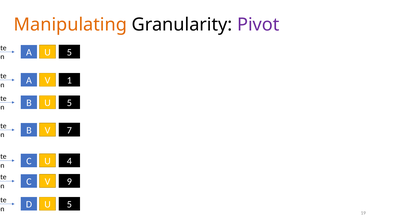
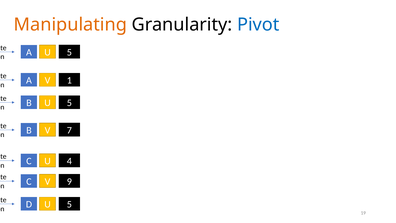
Pivot colour: purple -> blue (258, 25)
